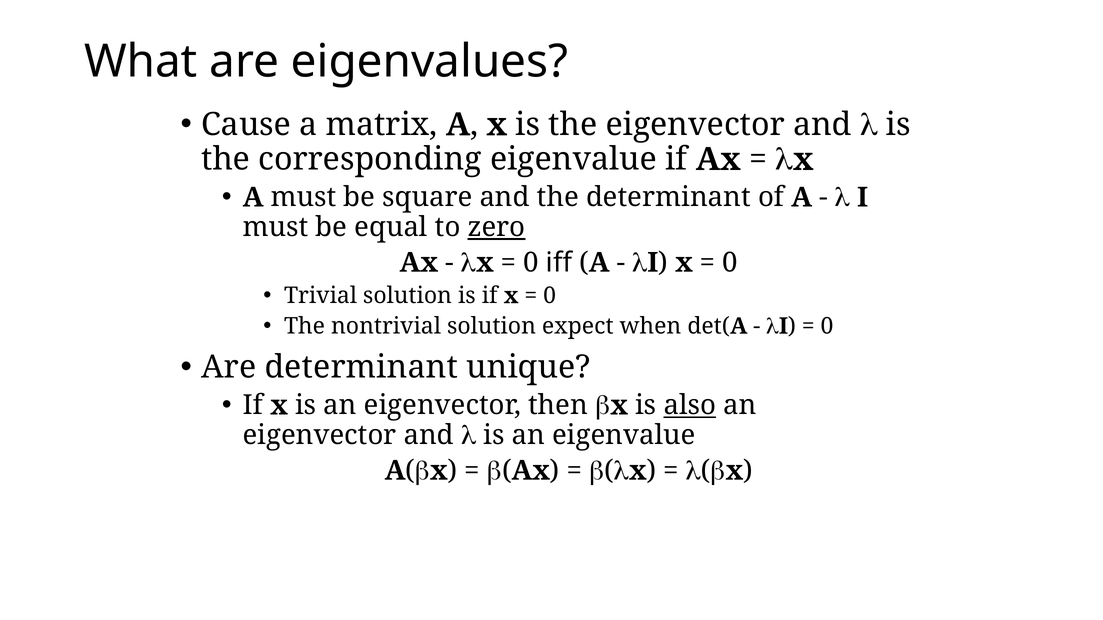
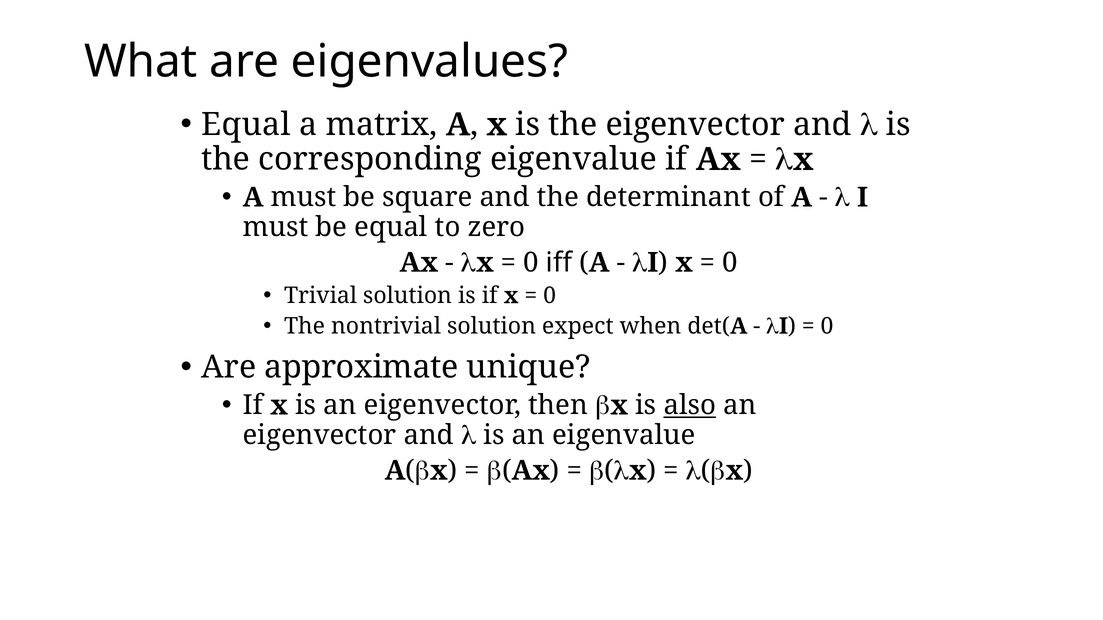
Cause: Cause -> Equal (246, 125)
zero underline: present -> none (496, 227)
Are determinant: determinant -> approximate (362, 368)
